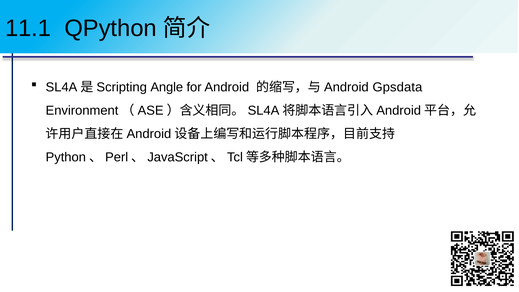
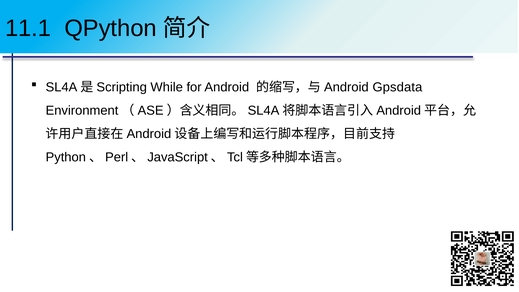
Angle: Angle -> While (167, 87)
